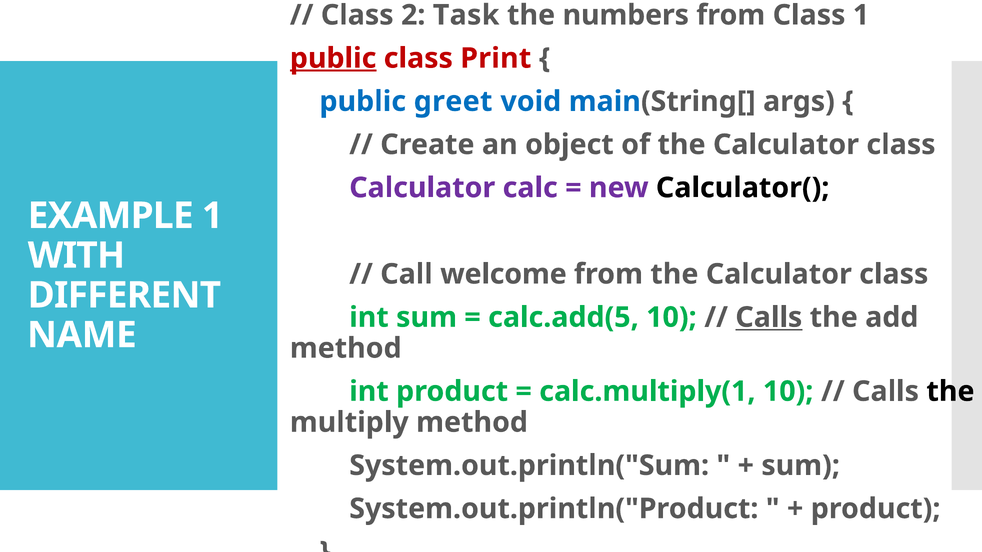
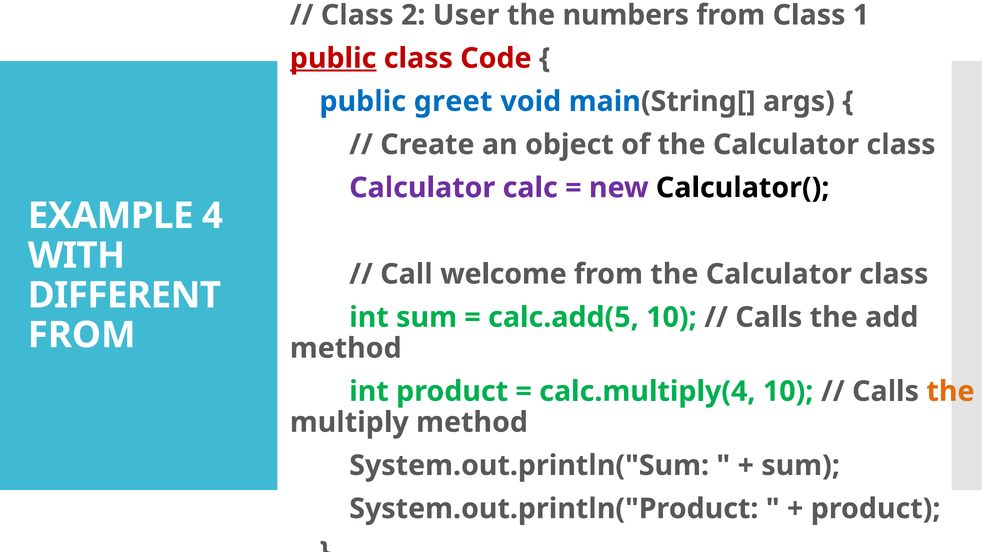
Task: Task -> User (466, 15)
Print: Print -> Code (496, 58)
EXAMPLE 1: 1 -> 4 (212, 216)
Calls underline: present -> none (769, 318)
NAME: NAME -> FROM (82, 335)
calc.multiply(1: calc.multiply(1 -> calc.multiply(4 (647, 392)
the colour: black -> orange (950, 392)
